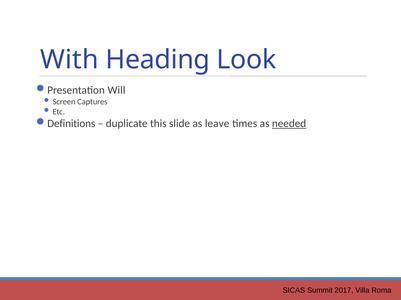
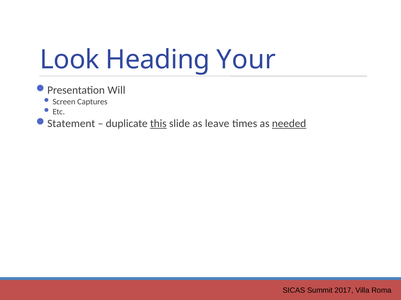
With: With -> Look (70, 60)
Look: Look -> Your (246, 60)
Definitions: Definitions -> Statement (71, 124)
this underline: none -> present (158, 124)
